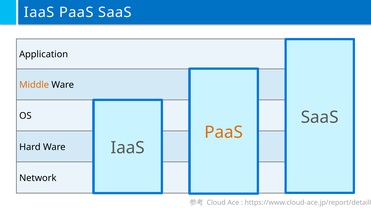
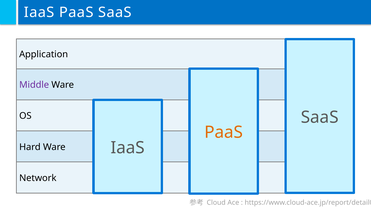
Middle colour: orange -> purple (34, 85)
